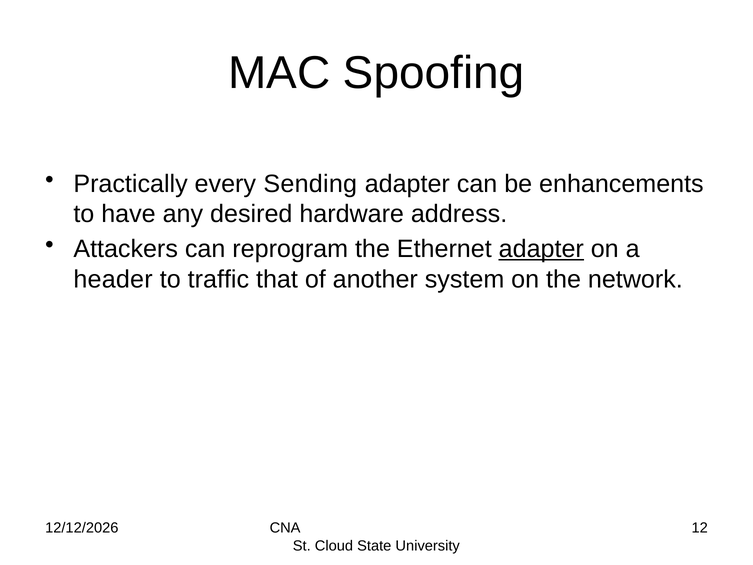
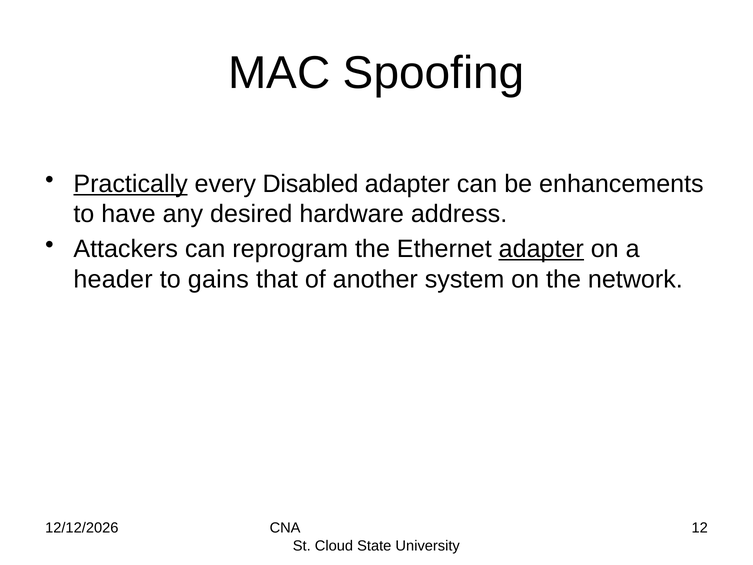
Practically underline: none -> present (131, 184)
Sending: Sending -> Disabled (311, 184)
traffic: traffic -> gains (218, 279)
